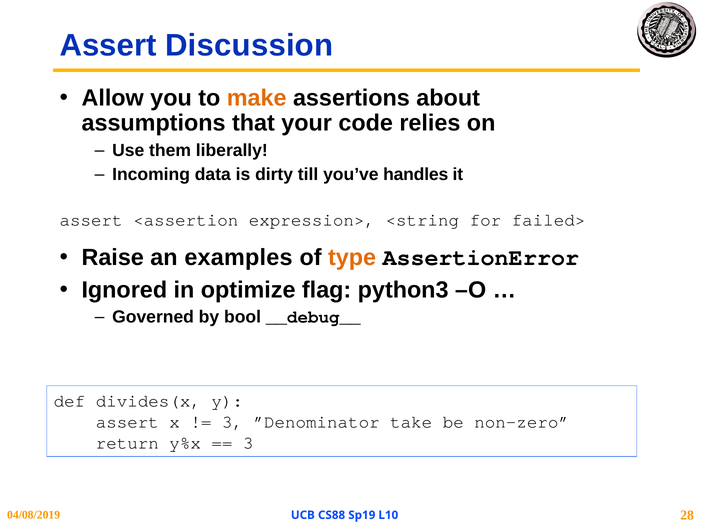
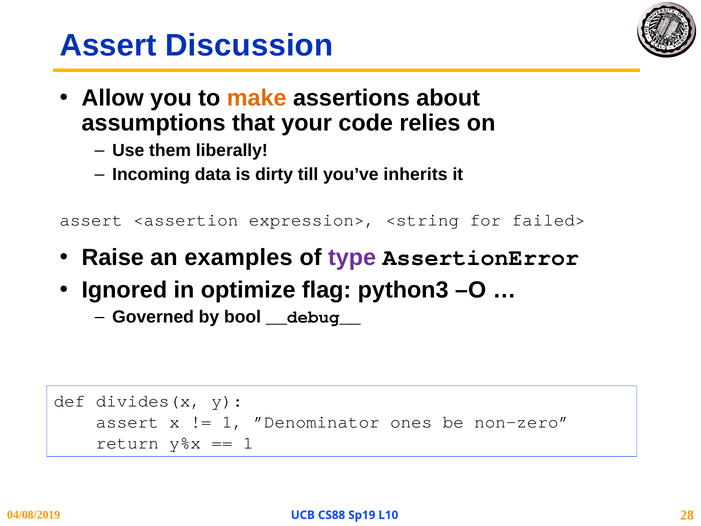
handles: handles -> inherits (416, 175)
type colour: orange -> purple (352, 257)
3: 3 -> 1 (232, 422)
take: take -> ones (411, 422)
3: 3 -> 1 (248, 443)
